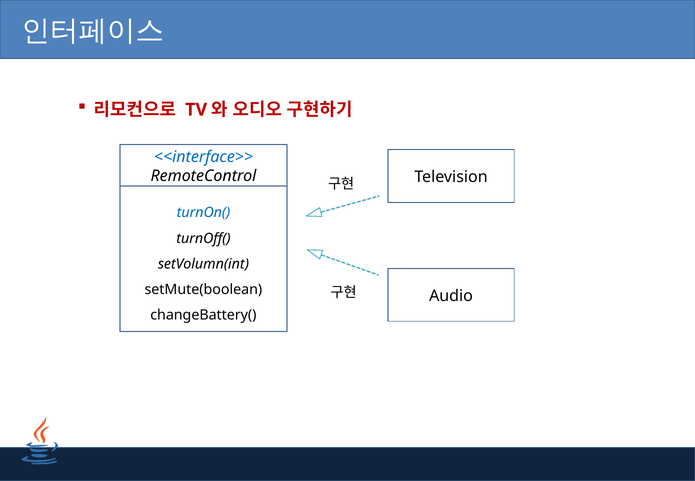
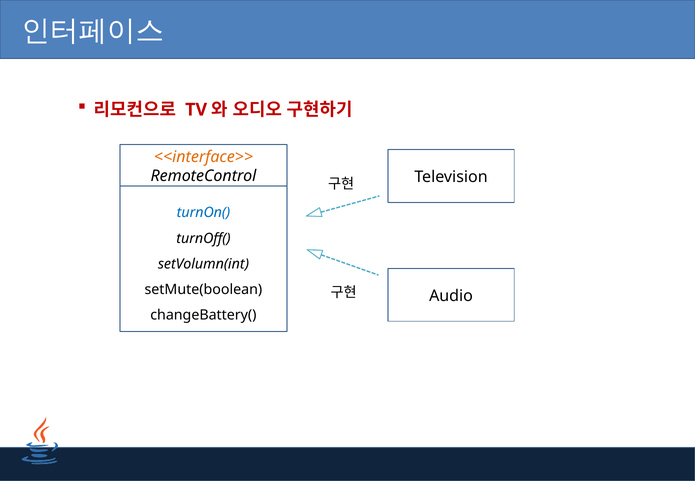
<<interface>> colour: blue -> orange (203, 157)
